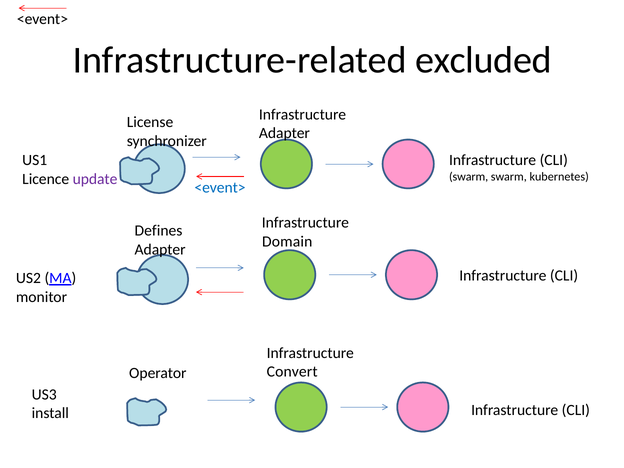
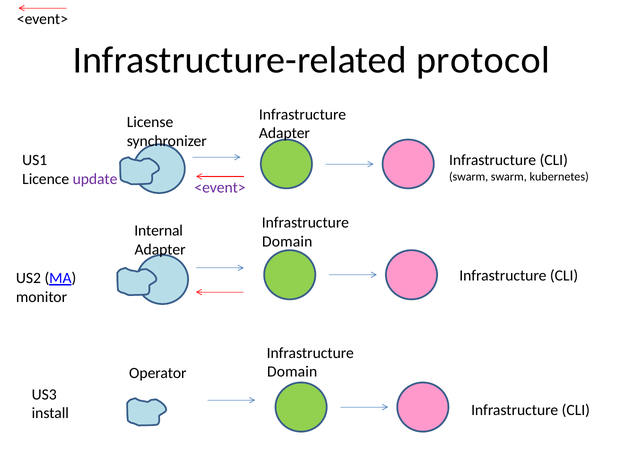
excluded: excluded -> protocol (483, 60)
<event> colour: blue -> purple (220, 188)
Defines: Defines -> Internal (159, 231)
Convert: Convert -> Domain (292, 372)
